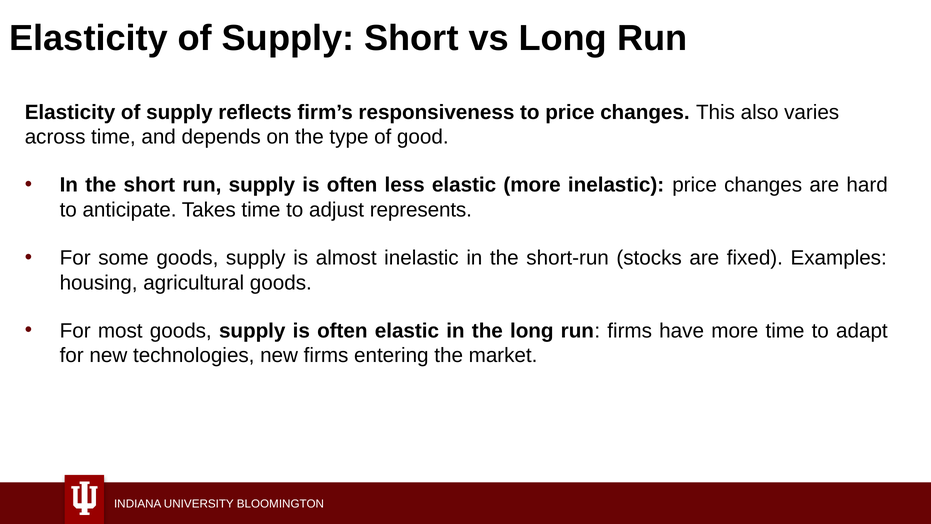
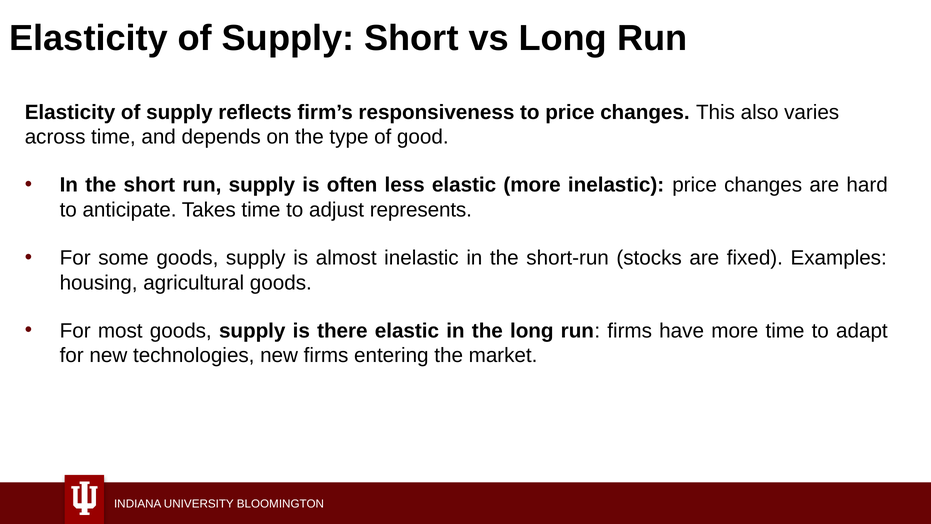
goods supply is often: often -> there (342, 331)
